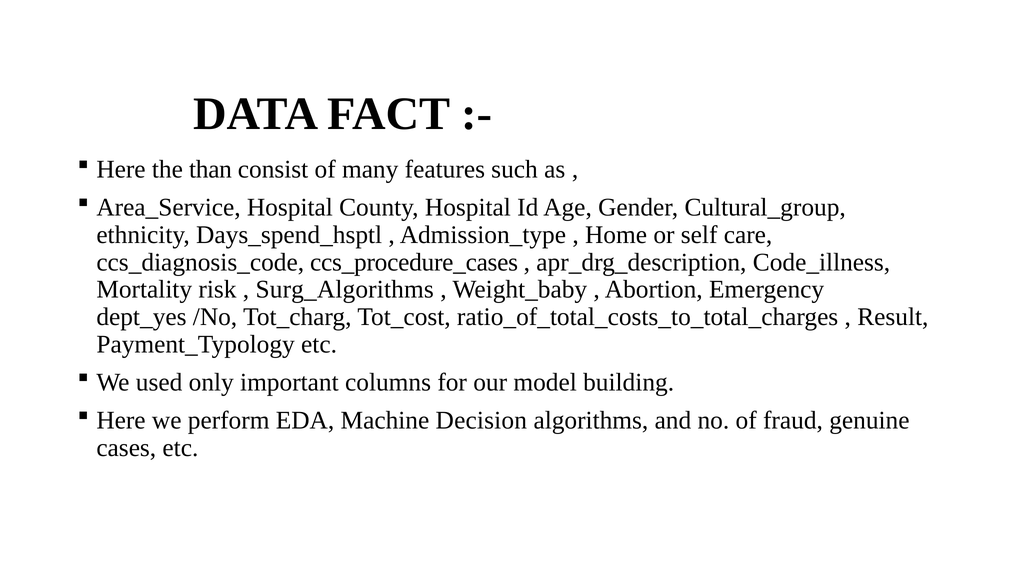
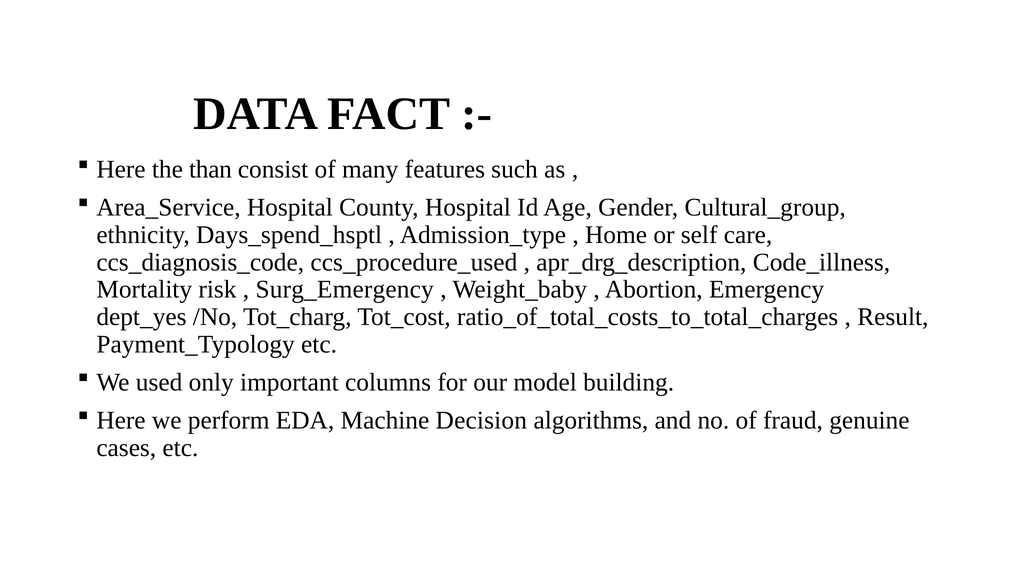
ccs_procedure_cases: ccs_procedure_cases -> ccs_procedure_used (414, 262)
Surg_Algorithms: Surg_Algorithms -> Surg_Emergency (345, 289)
